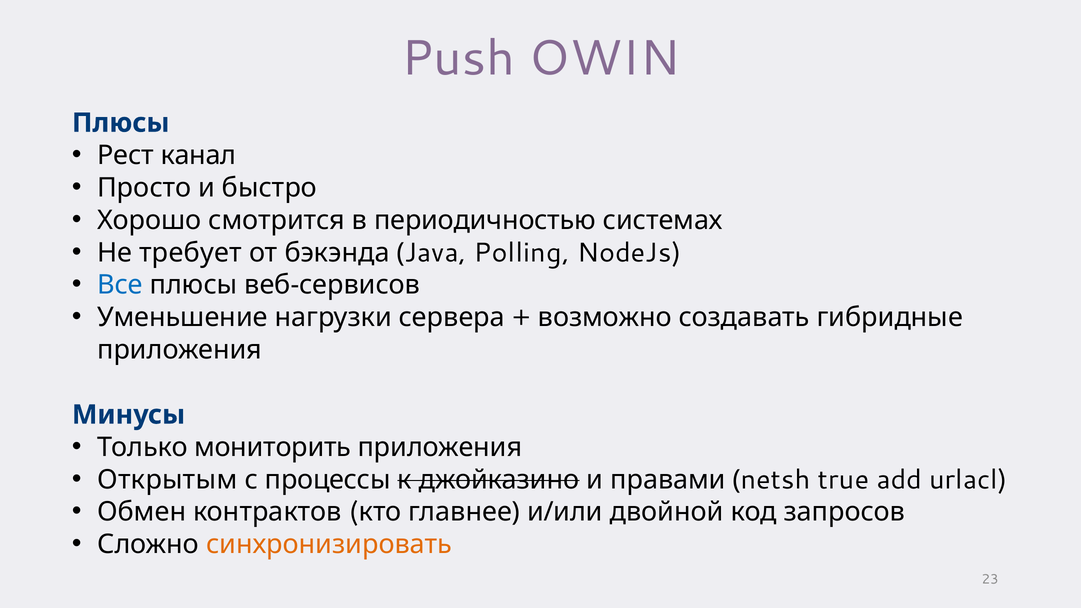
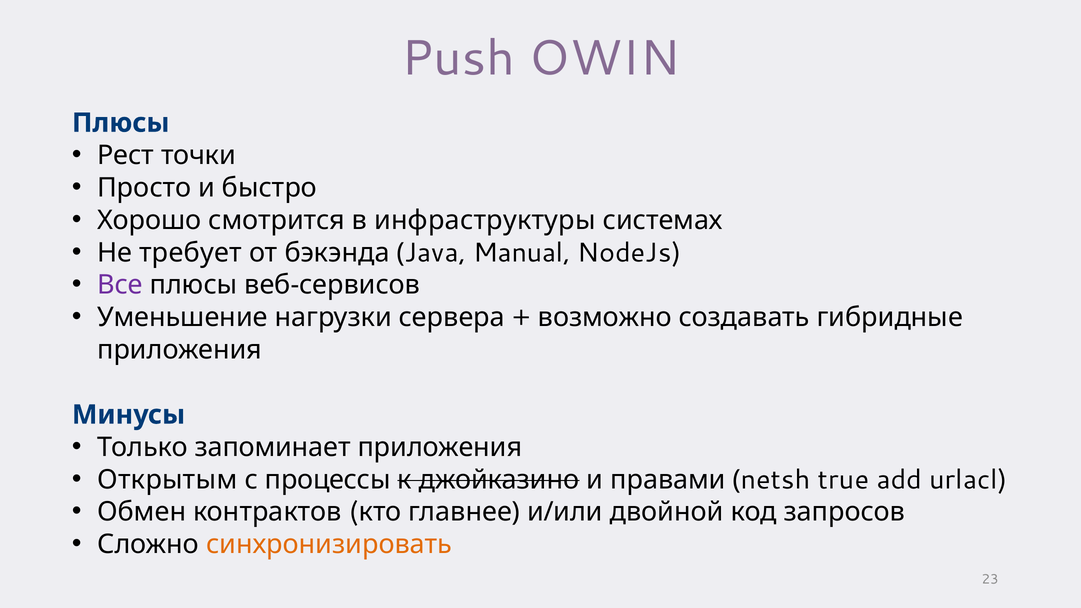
канал: канал -> точки (198, 155)
периодичностью: периодичностью -> инфраструктуры (485, 220)
Polling: Polling -> Manual (522, 253)
Все colour: blue -> purple (120, 285)
мониторить: мониторить -> запоминает (273, 447)
